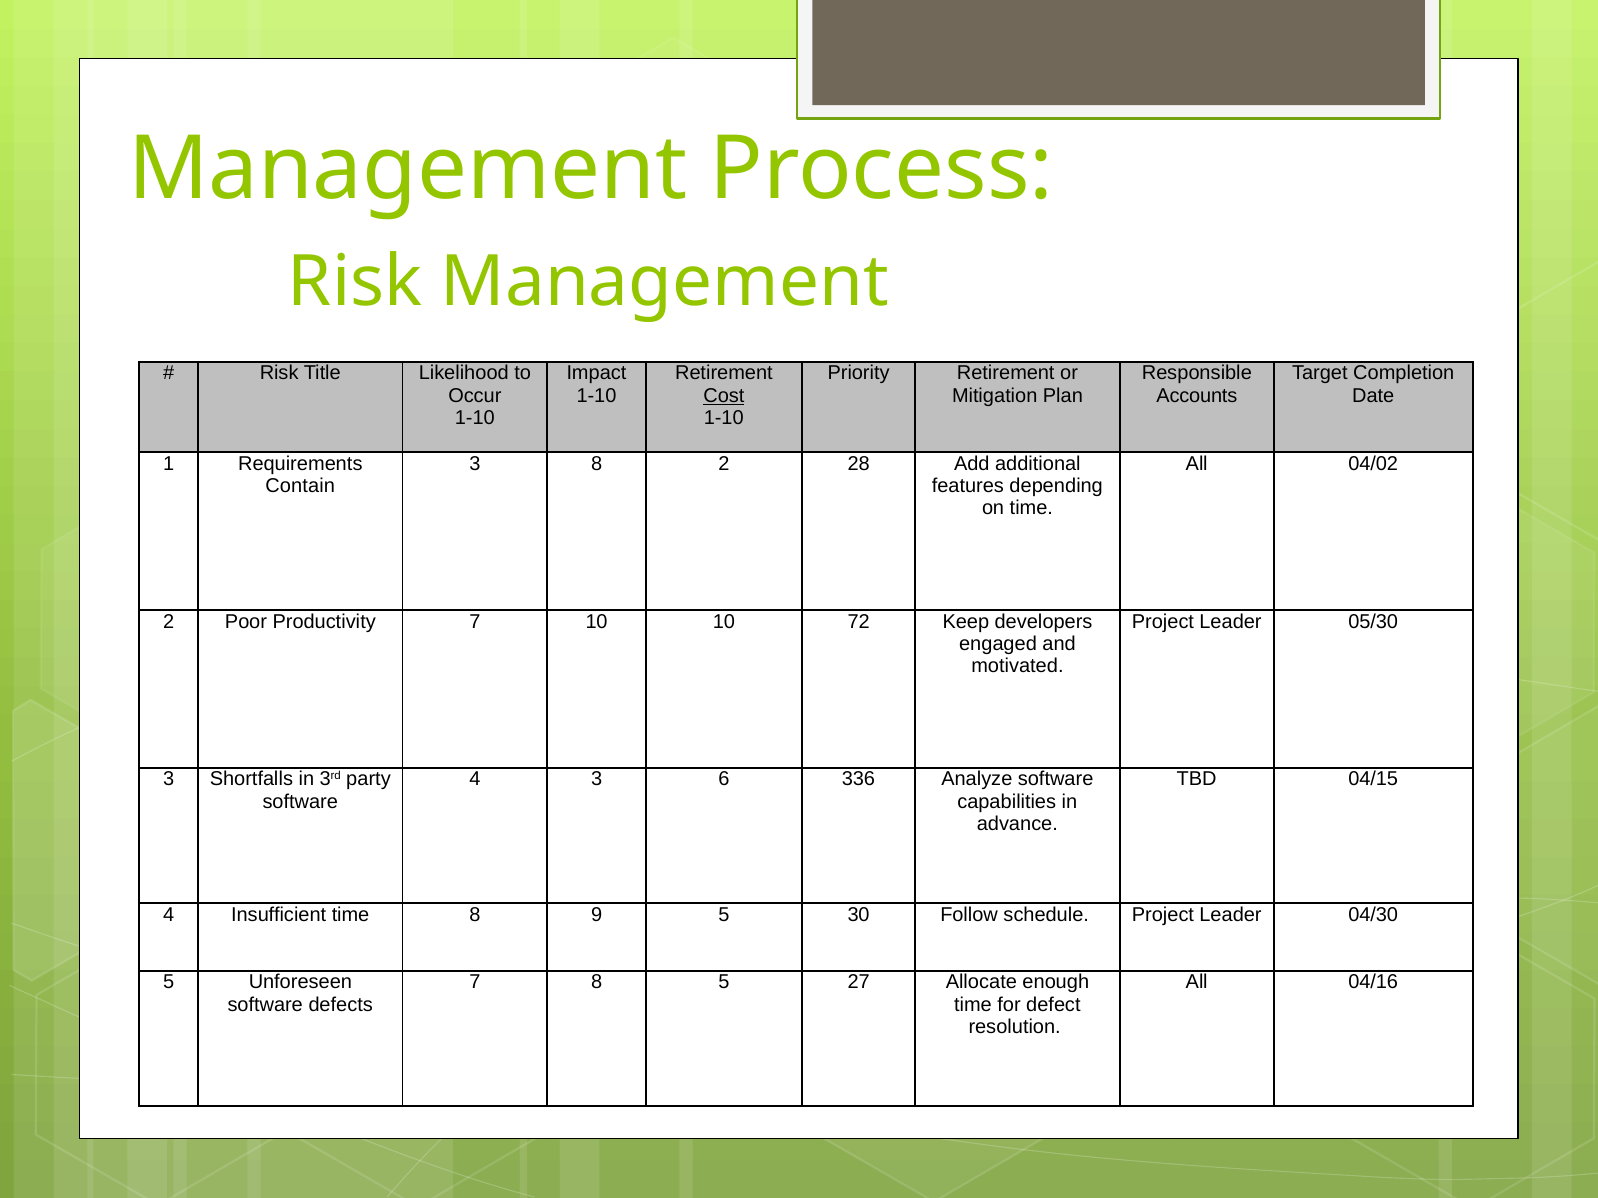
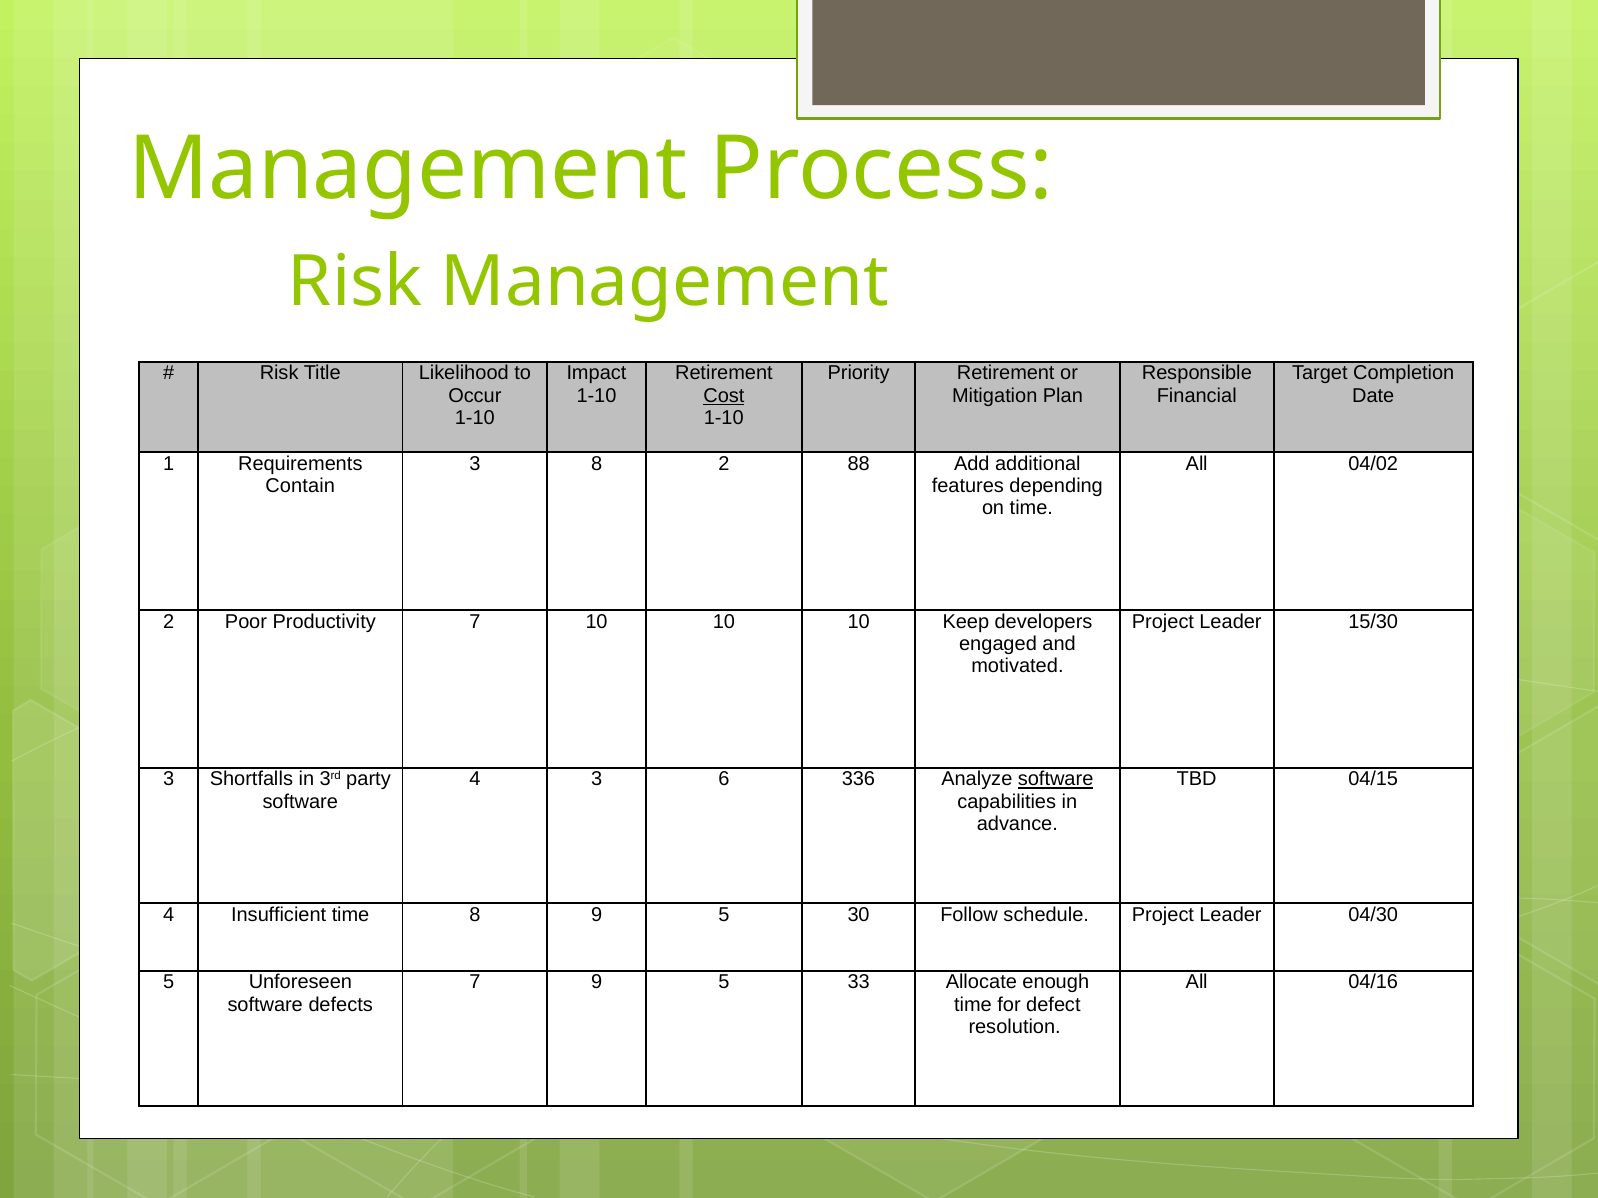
Accounts: Accounts -> Financial (1197, 396)
28: 28 -> 88 (859, 464)
10 10 72: 72 -> 10 (859, 622)
05/30: 05/30 -> 15/30 (1373, 622)
software underline: none -> present (1056, 780)
7 8: 8 -> 9 (597, 983)
27: 27 -> 33 (859, 983)
